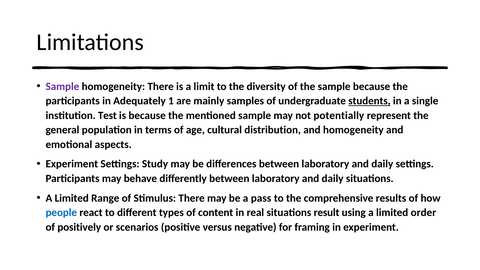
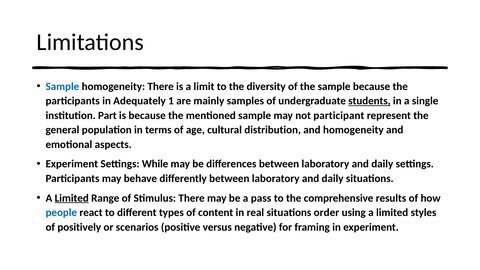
Sample colour: purple -> blue (62, 86)
Test: Test -> Part (107, 115)
potentially: potentially -> participant (339, 115)
Study: Study -> While (155, 164)
Limited underline: none -> present (72, 198)
result: result -> order (326, 213)
order: order -> styles (424, 213)
